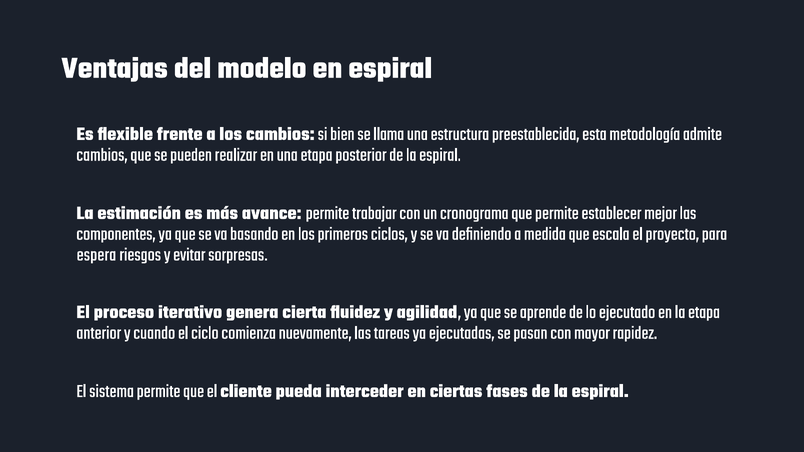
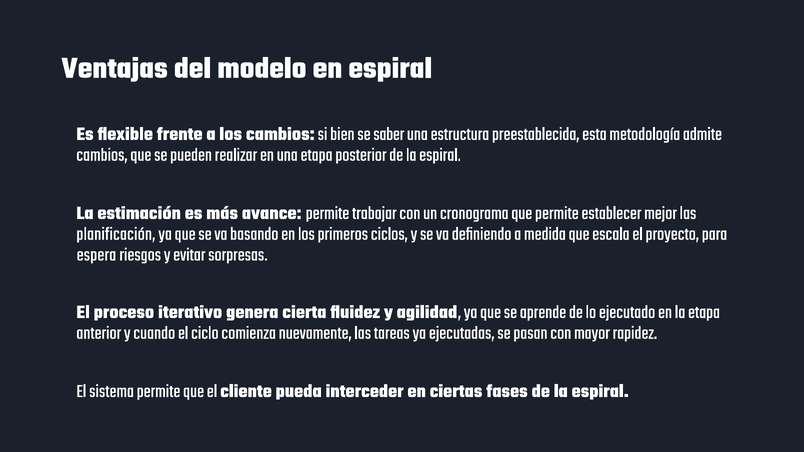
llama: llama -> saber (389, 134)
componentes: componentes -> planificación (116, 234)
